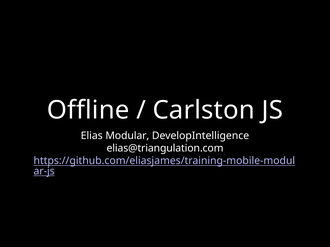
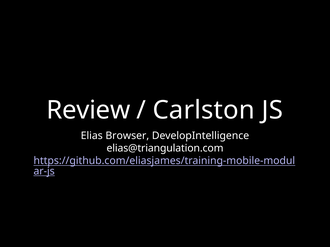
Offline: Offline -> Review (88, 110)
Modular: Modular -> Browser (127, 136)
